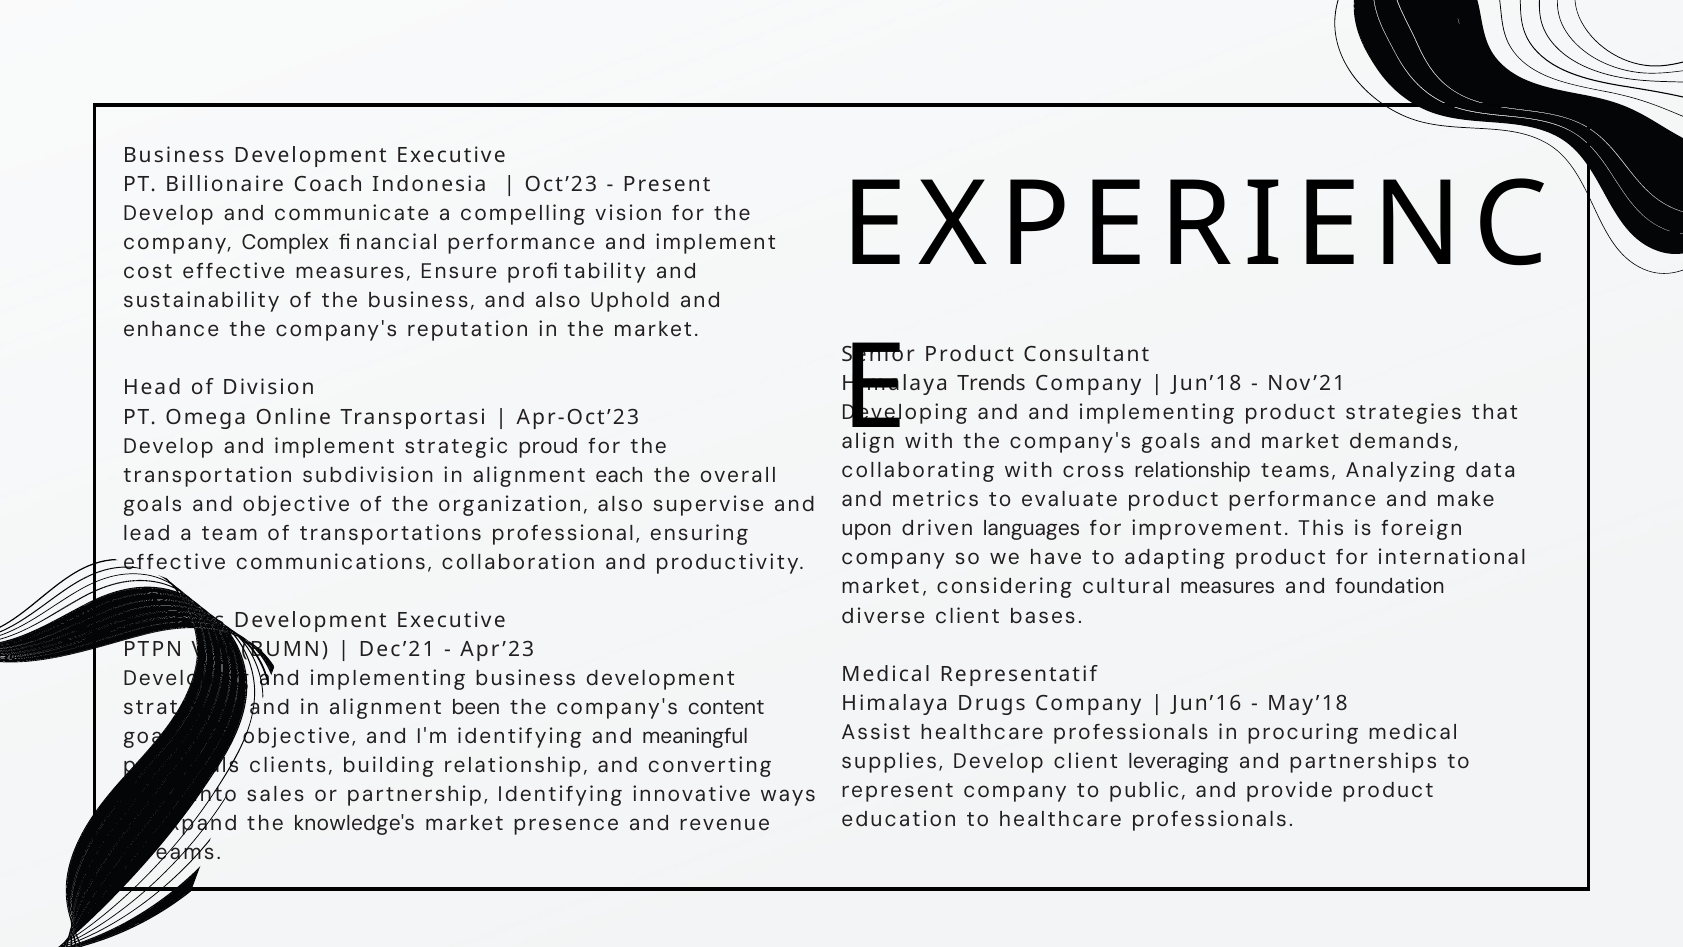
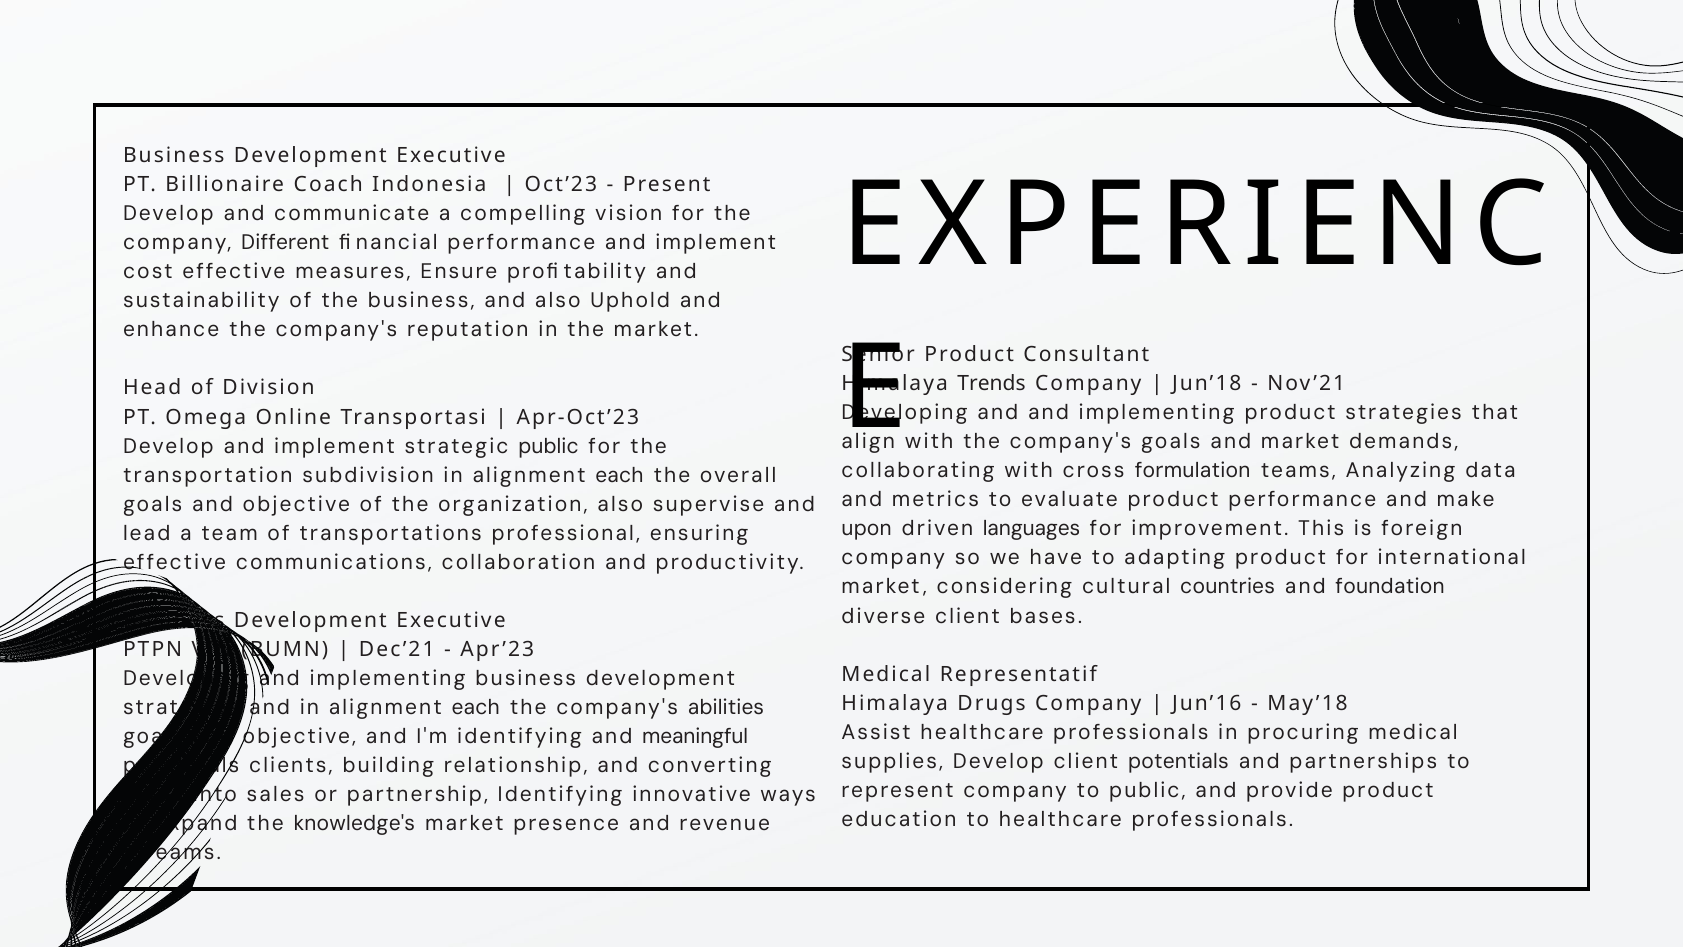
Complex: Complex -> Different (285, 243)
strategic proud: proud -> public (548, 446)
cross relationship: relationship -> formulation (1193, 471)
cultural measures: measures -> countries (1228, 587)
been: been -> each (476, 707)
content: content -> abilities (726, 707)
client leveraging: leveraging -> potentials (1178, 761)
